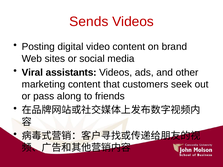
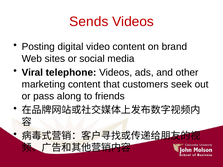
assistants: assistants -> telephone (71, 73)
